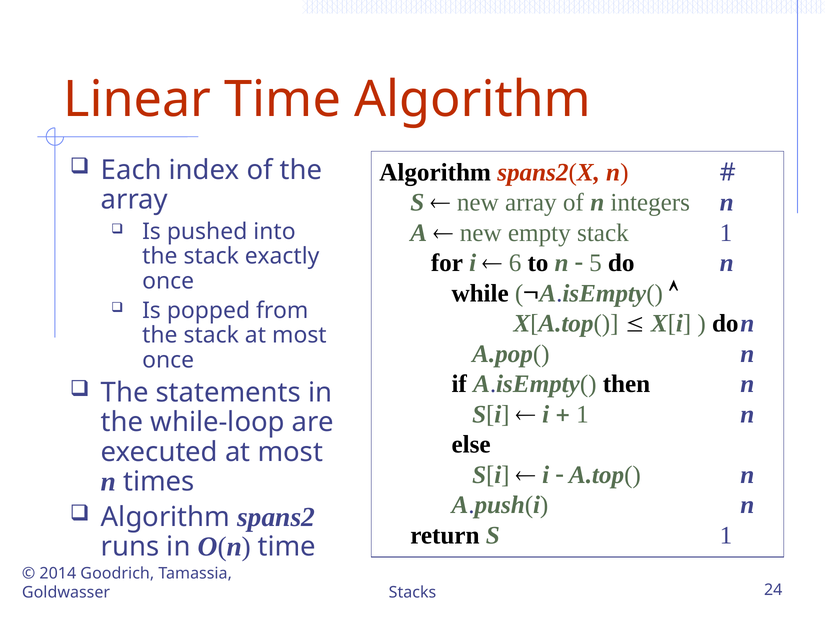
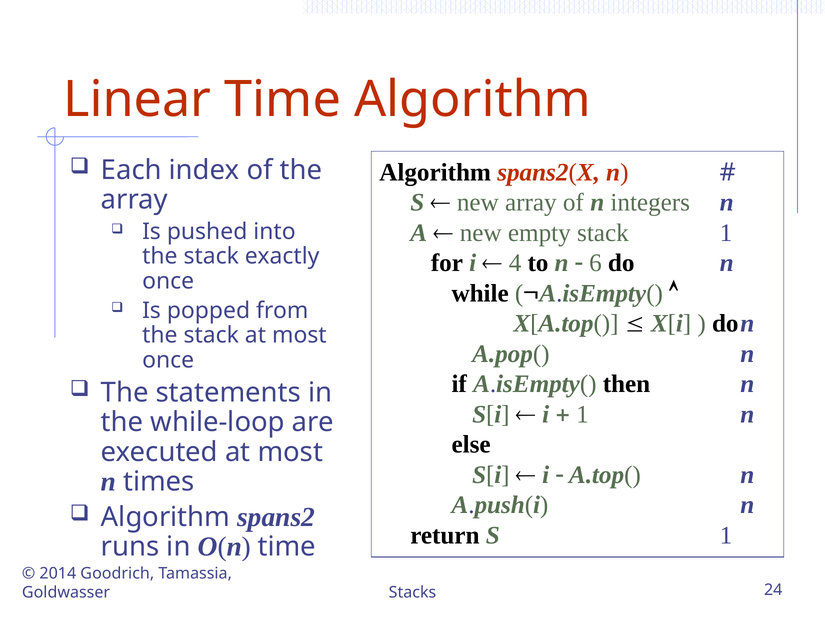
6: 6 -> 4 (515, 263)
5: 5 -> 6 (595, 263)
